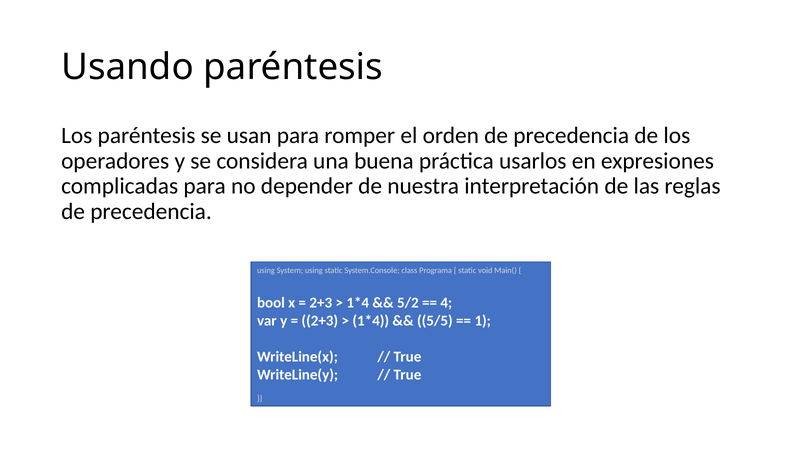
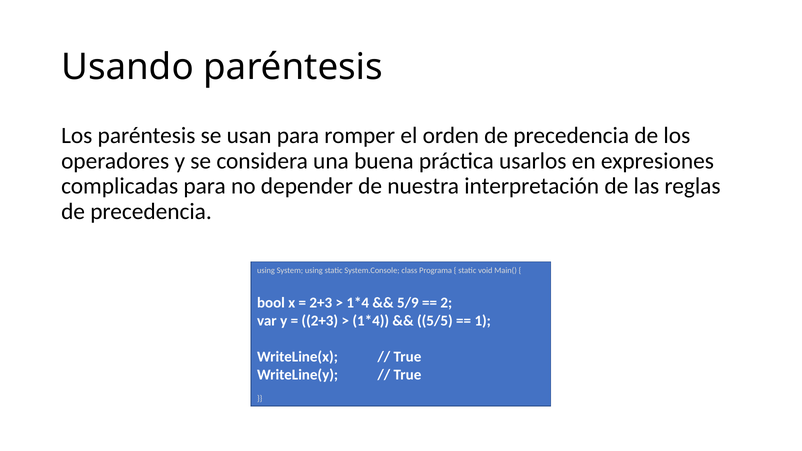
5/2: 5/2 -> 5/9 (408, 303)
4: 4 -> 2 (446, 303)
